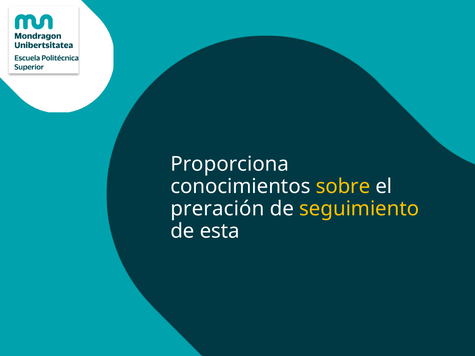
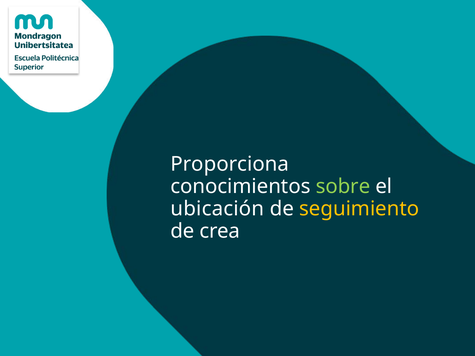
sobre colour: yellow -> light green (343, 187)
preración: preración -> ubicación (217, 209)
esta: esta -> crea (220, 231)
